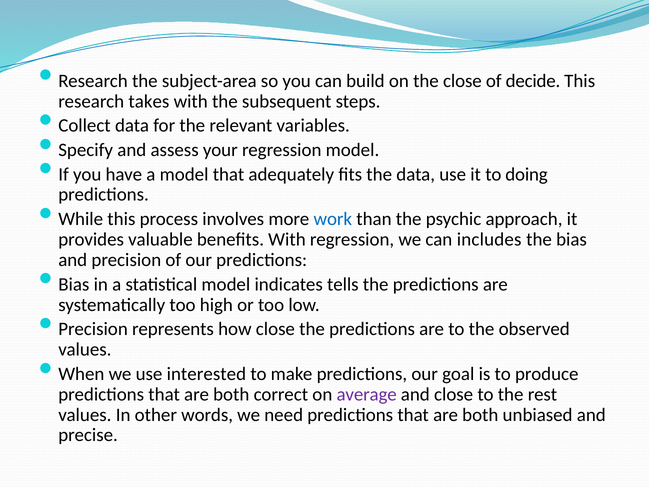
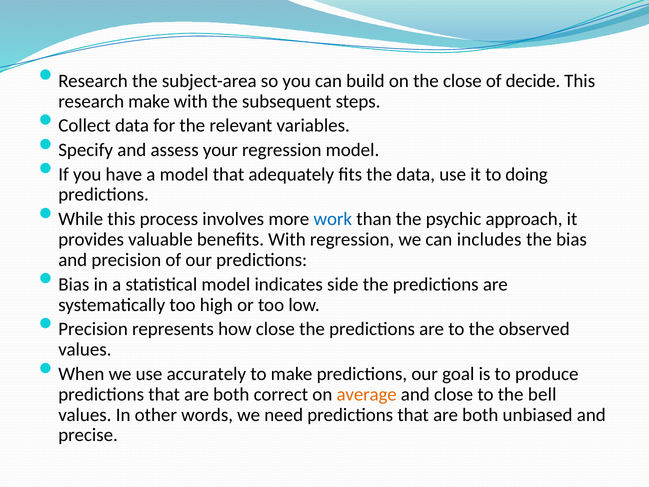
research takes: takes -> make (149, 101)
tells: tells -> side (343, 284)
interested: interested -> accurately (206, 374)
average colour: purple -> orange (367, 394)
rest: rest -> bell (542, 394)
